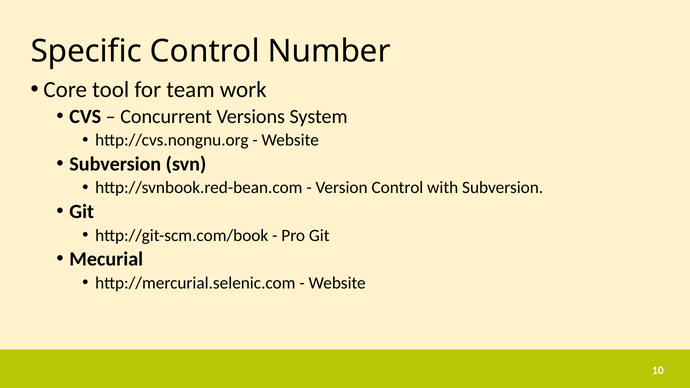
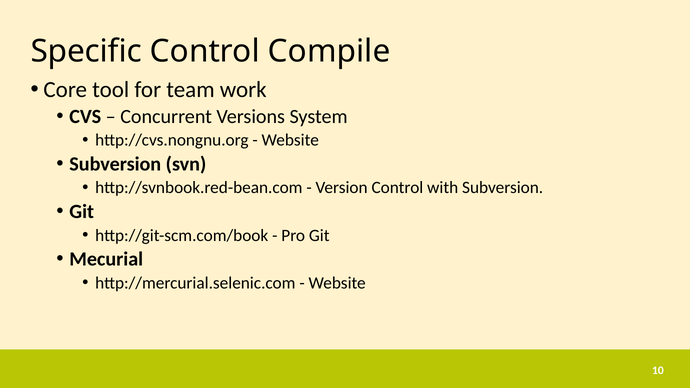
Number: Number -> Compile (329, 51)
